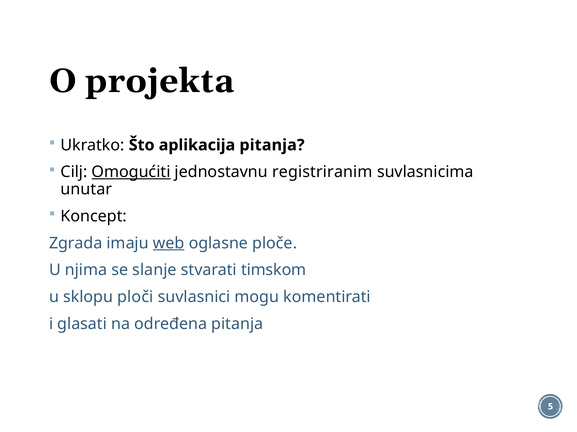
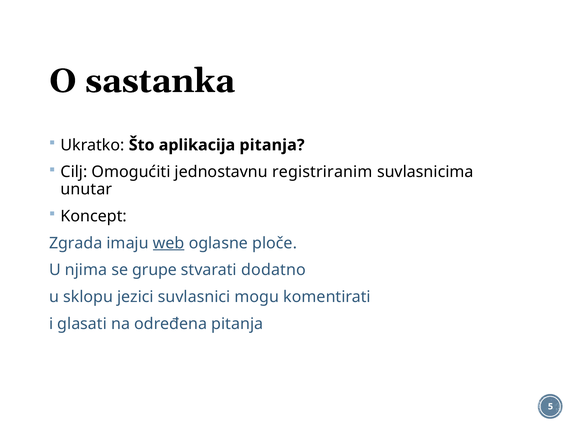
projekta: projekta -> sastanka (160, 81)
Omogućiti underline: present -> none (131, 172)
slanje: slanje -> grupe (155, 270)
timskom: timskom -> dodatno (274, 270)
ploči: ploči -> jezici (135, 297)
